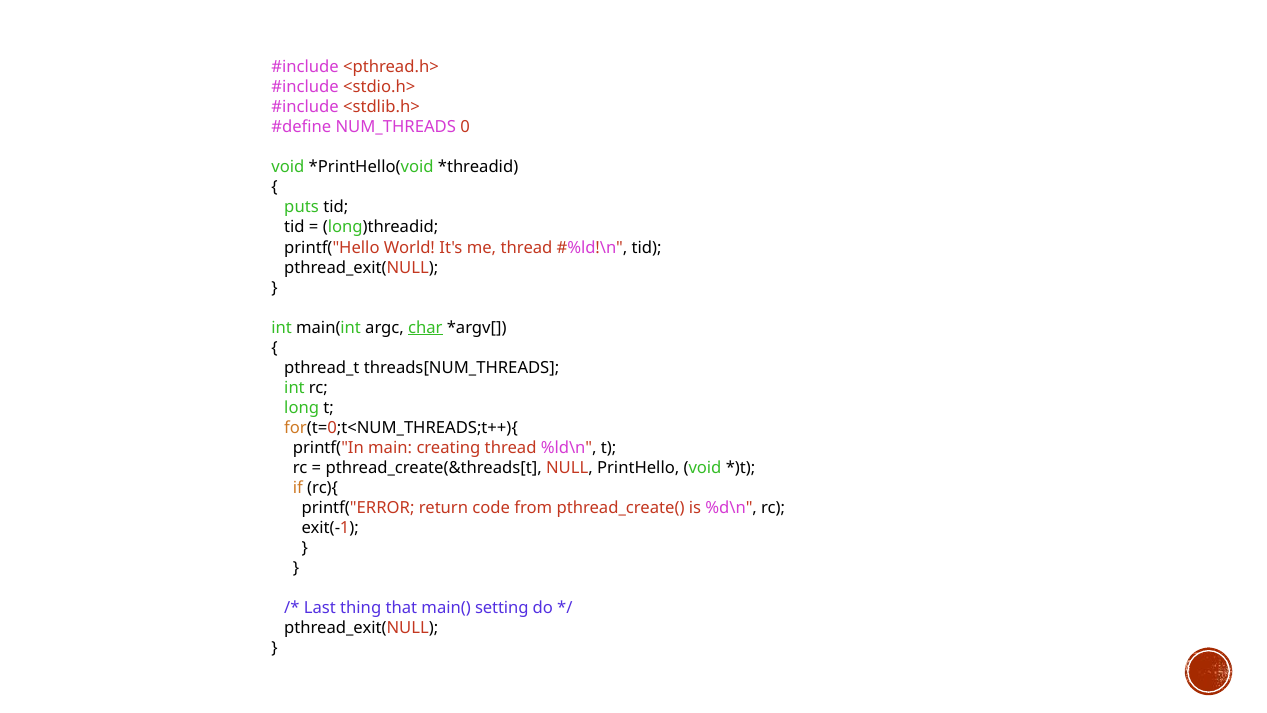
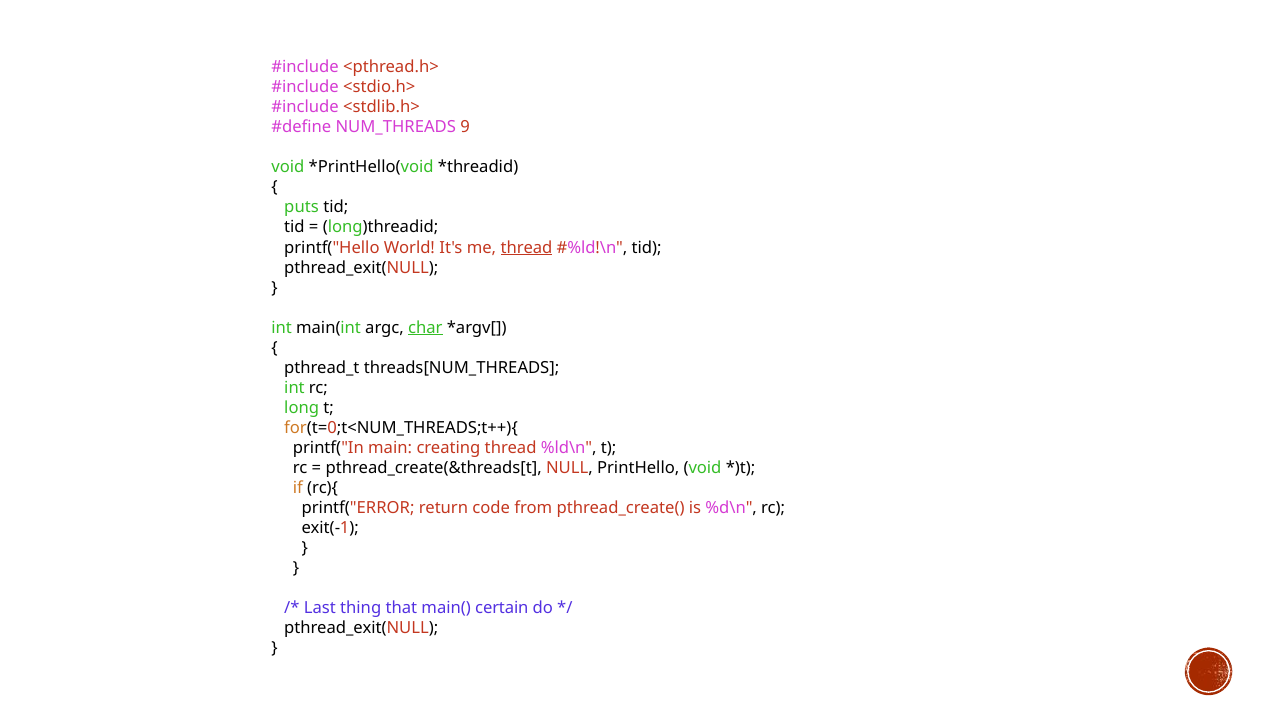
0: 0 -> 9 (465, 127)
thread underline: none -> present (527, 247)
setting: setting -> certain (502, 608)
